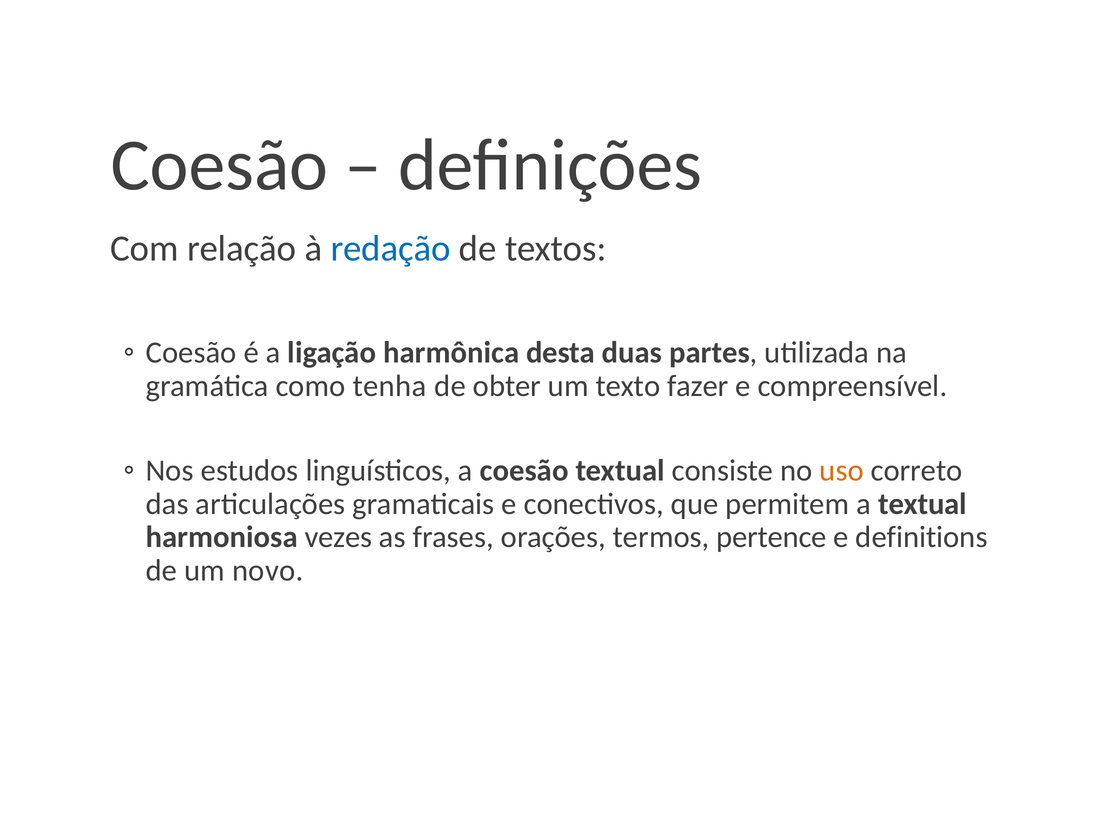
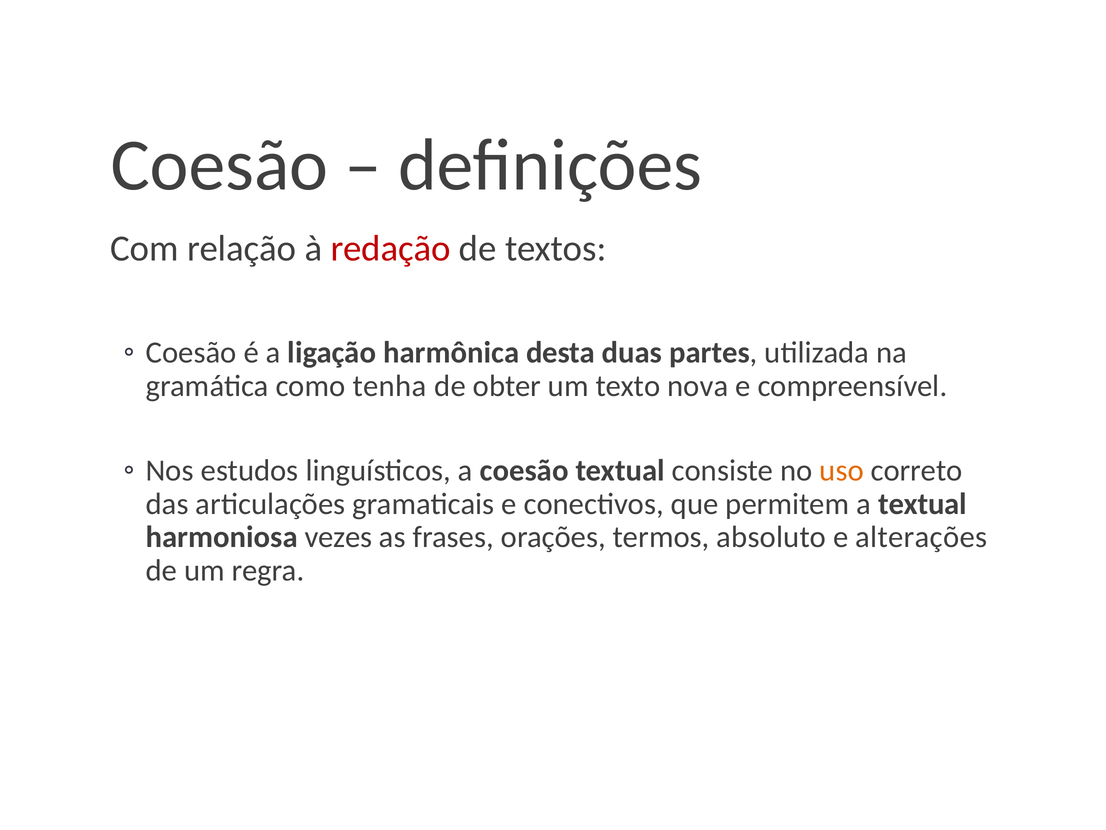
redação colour: blue -> red (391, 249)
fazer: fazer -> nova (698, 386)
pertence: pertence -> absoluto (771, 537)
definitions: definitions -> alterações (921, 537)
novo: novo -> regra (268, 570)
